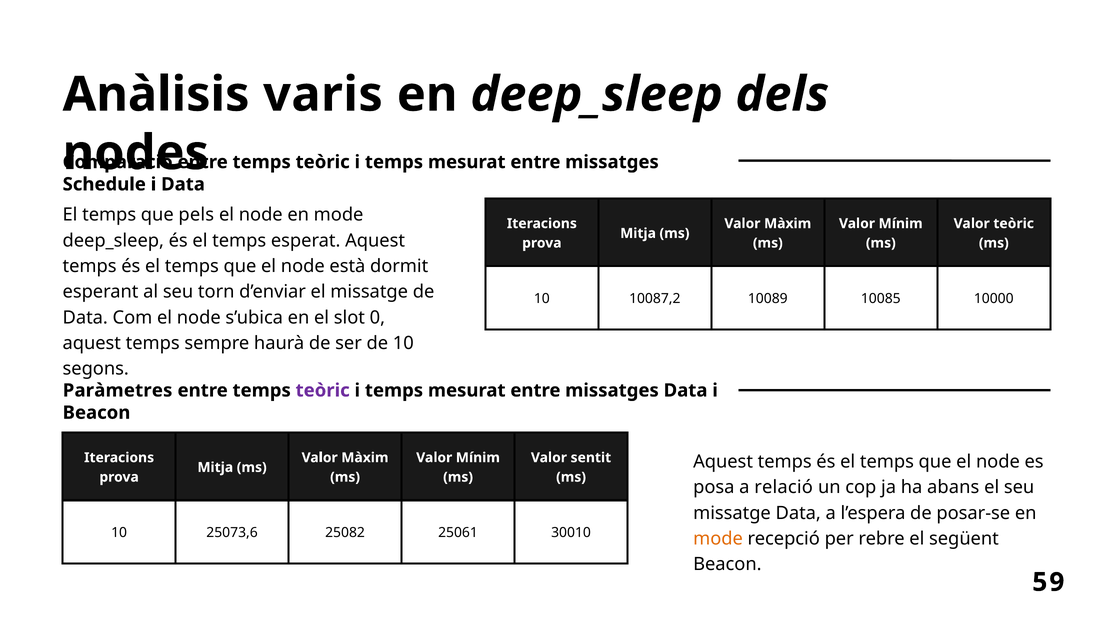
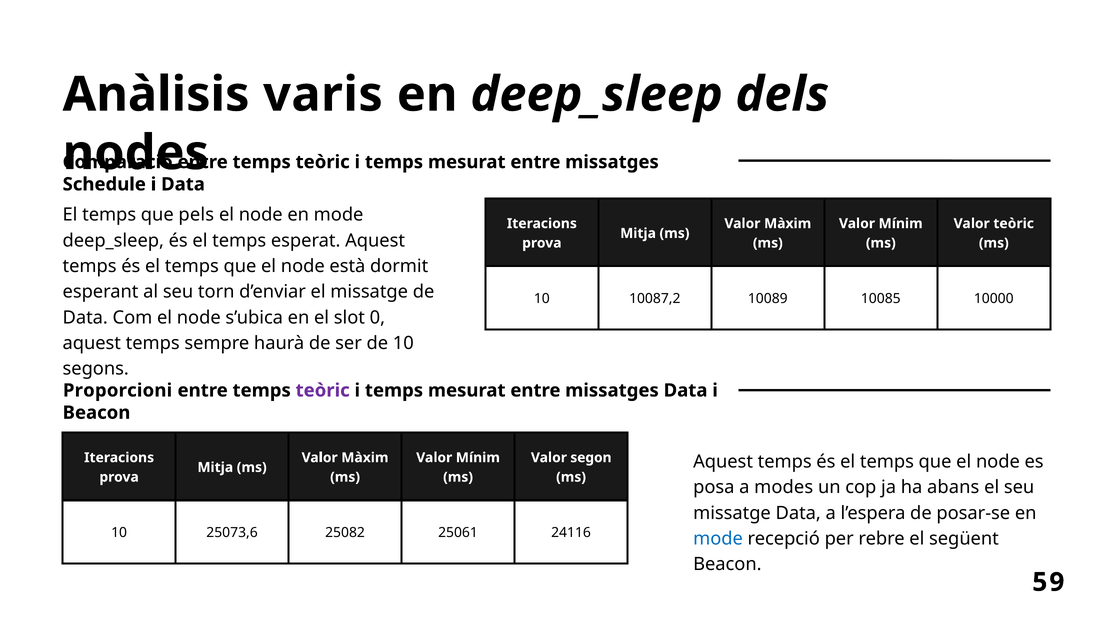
Paràmetres: Paràmetres -> Proporcioni (118, 390)
sentit: sentit -> segon (591, 458)
relació: relació -> modes (784, 487)
30010: 30010 -> 24116 (571, 533)
mode colour: orange -> blue (718, 539)
